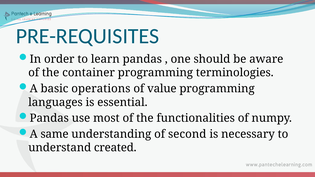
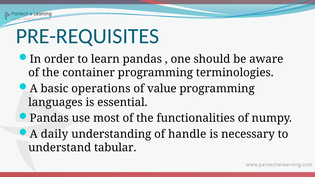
same: same -> daily (54, 134)
second: second -> handle (187, 134)
created: created -> tabular (115, 148)
